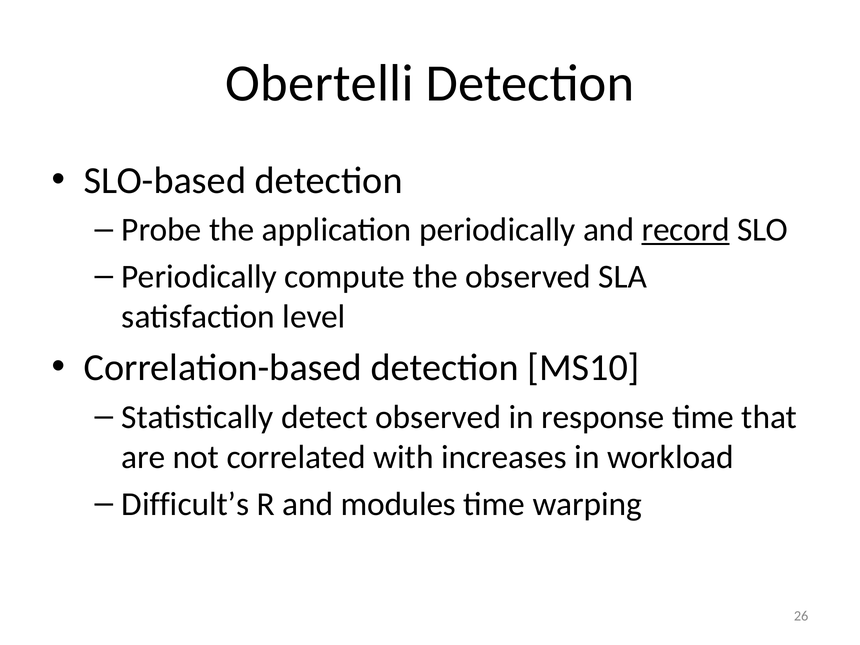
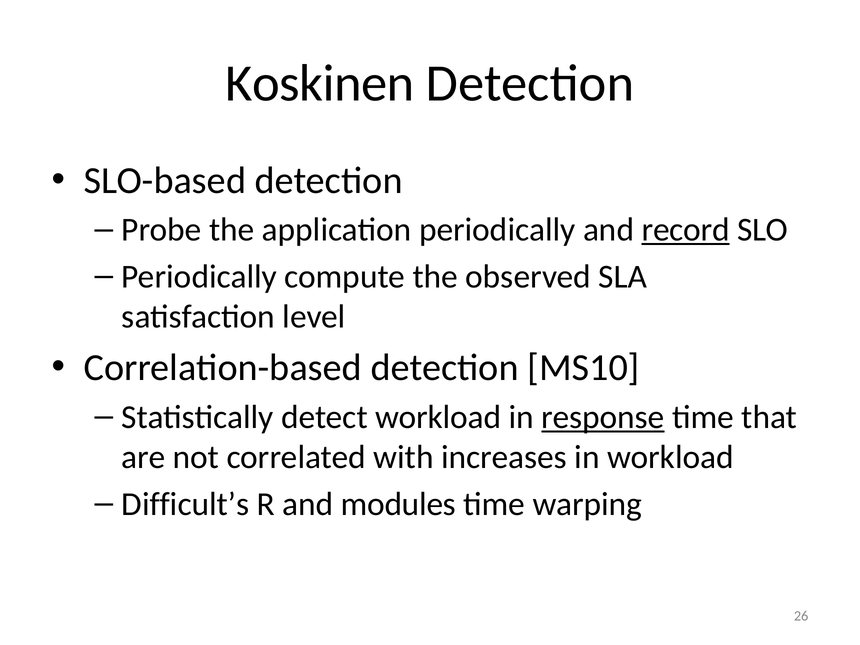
Obertelli: Obertelli -> Koskinen (320, 83)
detect observed: observed -> workload (438, 417)
response underline: none -> present (603, 417)
